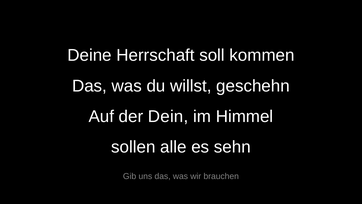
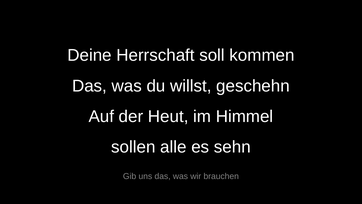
Dein: Dein -> Heut (168, 116)
